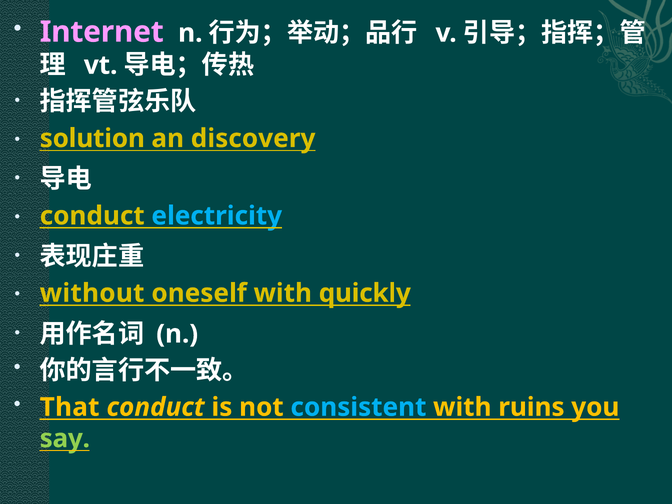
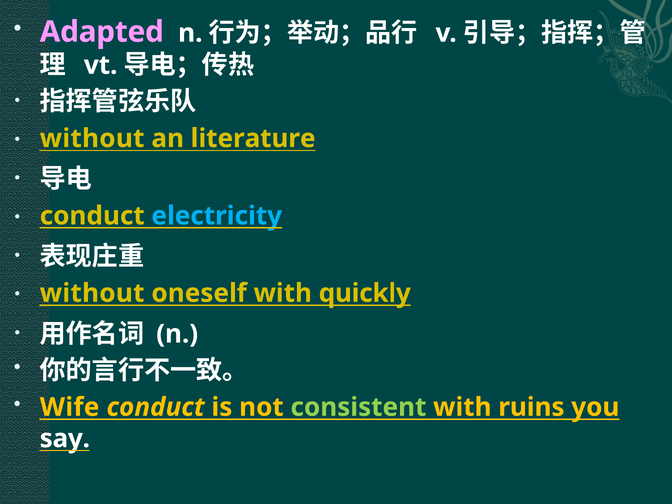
Internet: Internet -> Adapted (102, 32)
solution: solution -> without (92, 138)
discovery: discovery -> literature (253, 138)
That: That -> Wife (70, 407)
consistent colour: light blue -> light green (358, 407)
say colour: light green -> white (65, 439)
